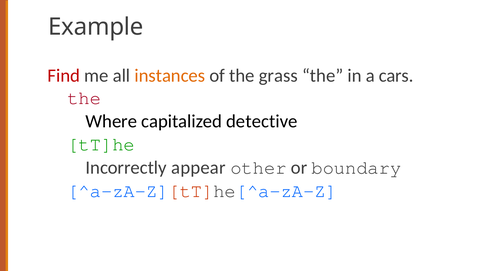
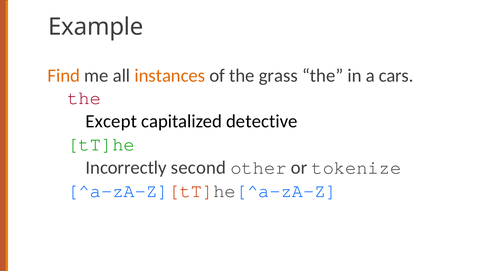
Find colour: red -> orange (64, 76)
Where: Where -> Except (111, 121)
appear: appear -> second (198, 168)
boundary: boundary -> tokenize (356, 168)
